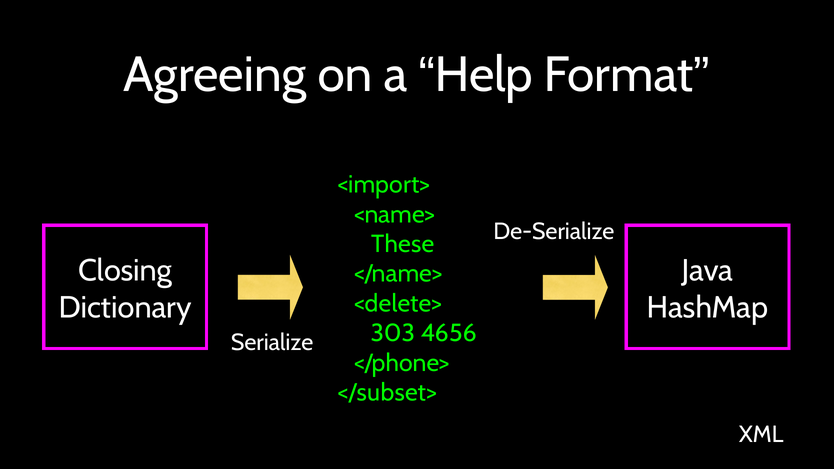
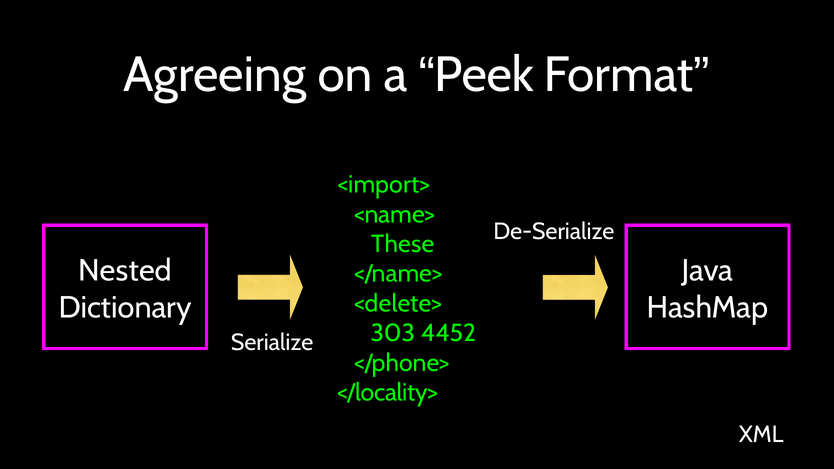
Help: Help -> Peek (484, 75)
Closing: Closing -> Nested (125, 271)
4656: 4656 -> 4452 (449, 333)
</subset>: </subset> -> </locality> (388, 393)
